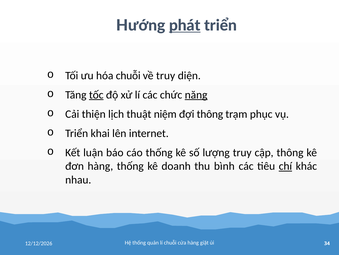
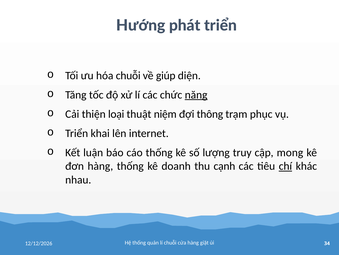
phát underline: present -> none (185, 25)
về truy: truy -> giúp (166, 75)
tốc underline: present -> none (96, 95)
lịch: lịch -> loại (116, 114)
cập thông: thông -> mong (290, 152)
bình: bình -> cạnh (224, 166)
